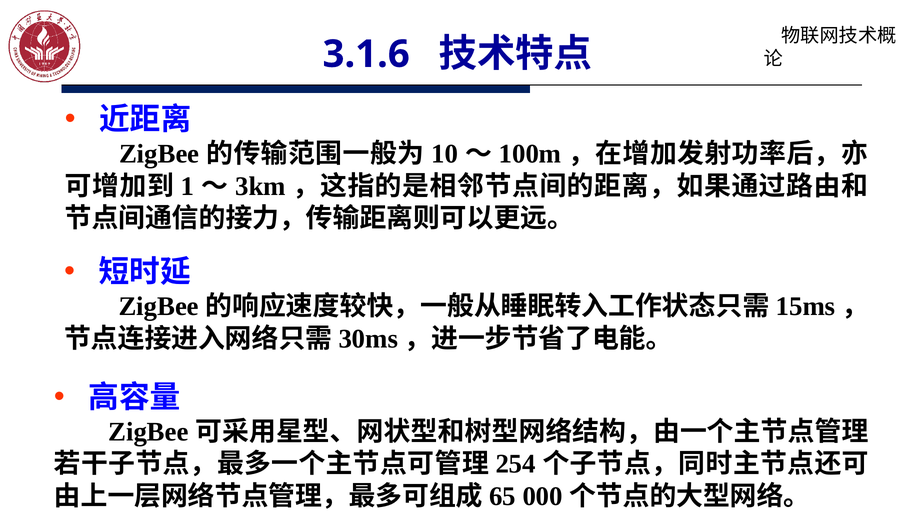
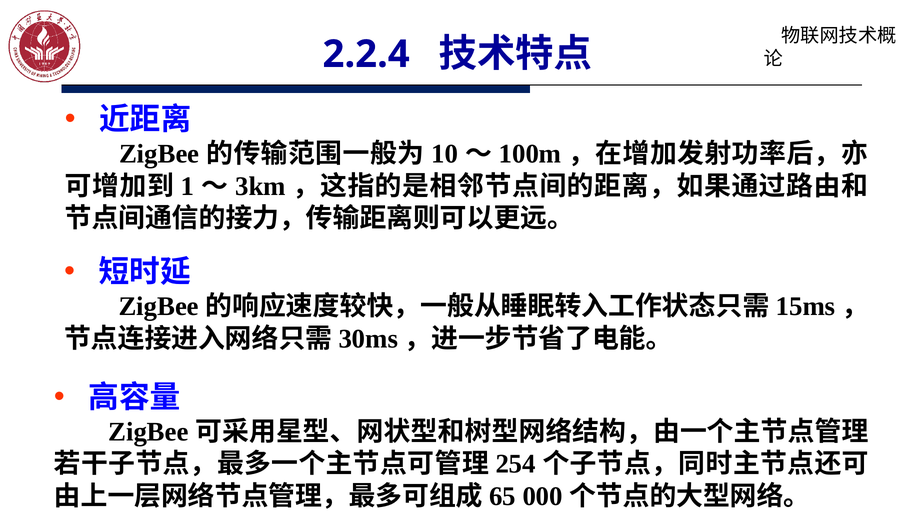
3.1.6: 3.1.6 -> 2.2.4 (366, 54)
